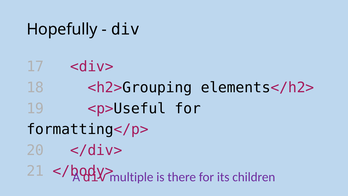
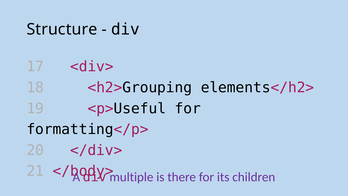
Hopefully: Hopefully -> Structure (62, 29)
